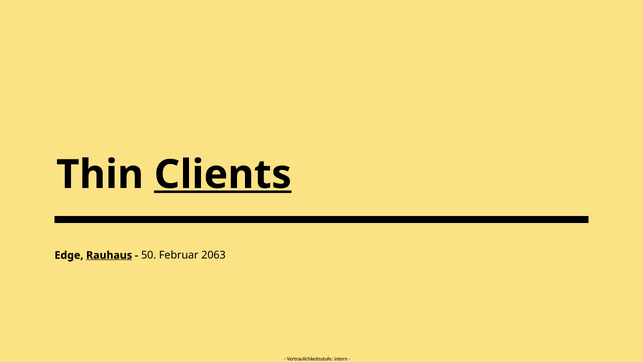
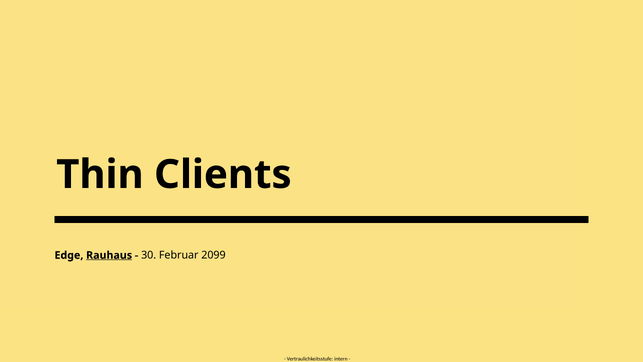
Clients underline: present -> none (223, 174)
50: 50 -> 30 (149, 255)
2063: 2063 -> 2099 (213, 255)
